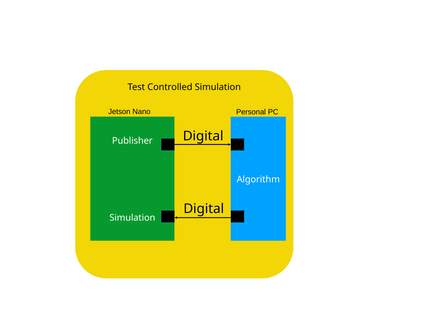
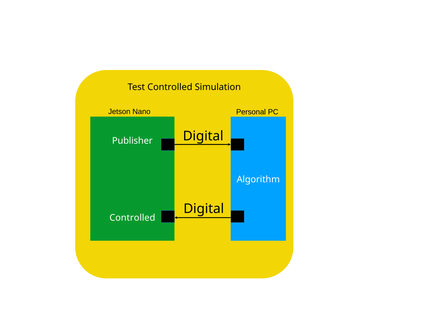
Simulation: Simulation -> Controlled (132, 218)
